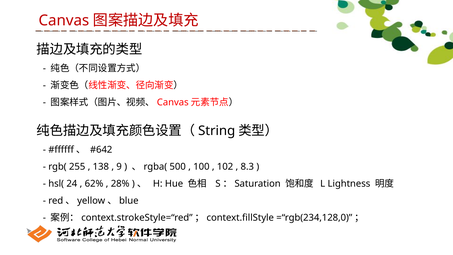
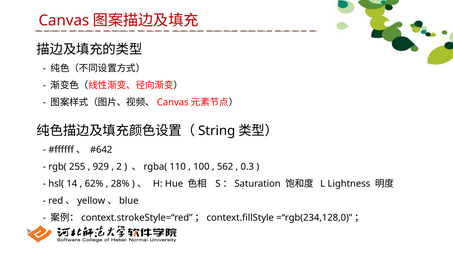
138: 138 -> 929 (101, 167)
9: 9 -> 2 (119, 167)
500: 500 -> 110 (178, 167)
102: 102 -> 562 (225, 167)
8.3: 8.3 -> 0.3 (247, 167)
24: 24 -> 14 (72, 184)
